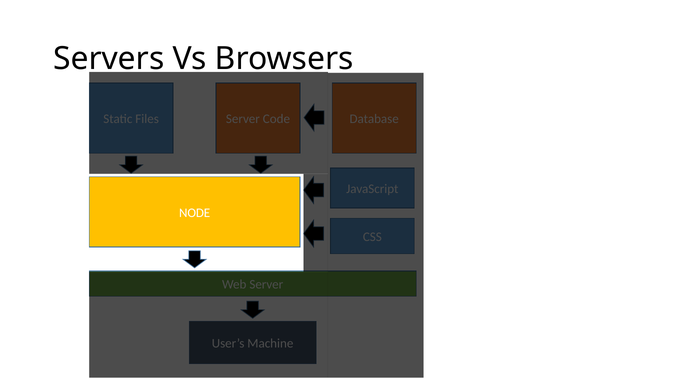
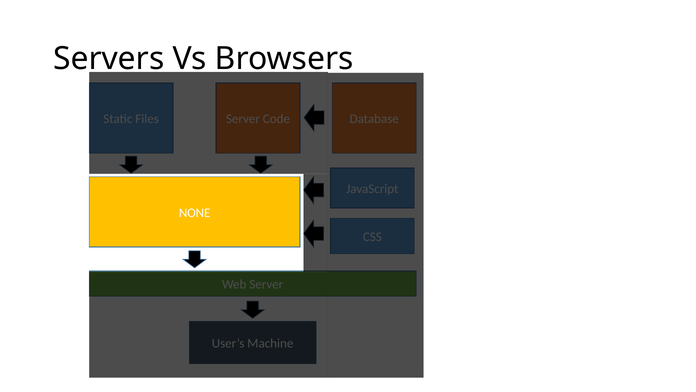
NODE: NODE -> NONE (195, 212)
